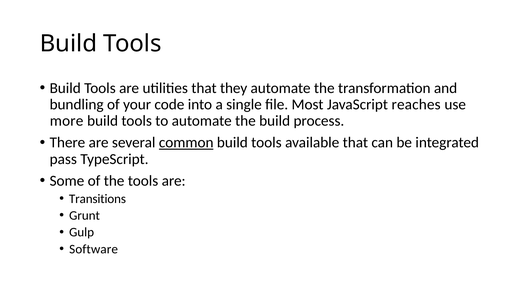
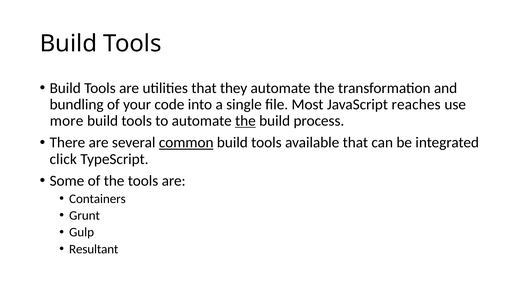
the underline: none -> present (245, 121)
pass: pass -> click (63, 159)
Transitions: Transitions -> Containers (97, 199)
Software: Software -> Resultant (94, 250)
